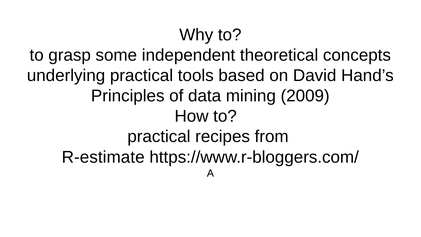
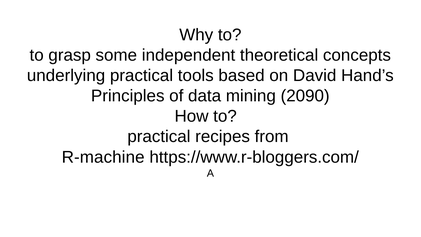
2009: 2009 -> 2090 (305, 96)
R-estimate: R-estimate -> R-machine (103, 157)
